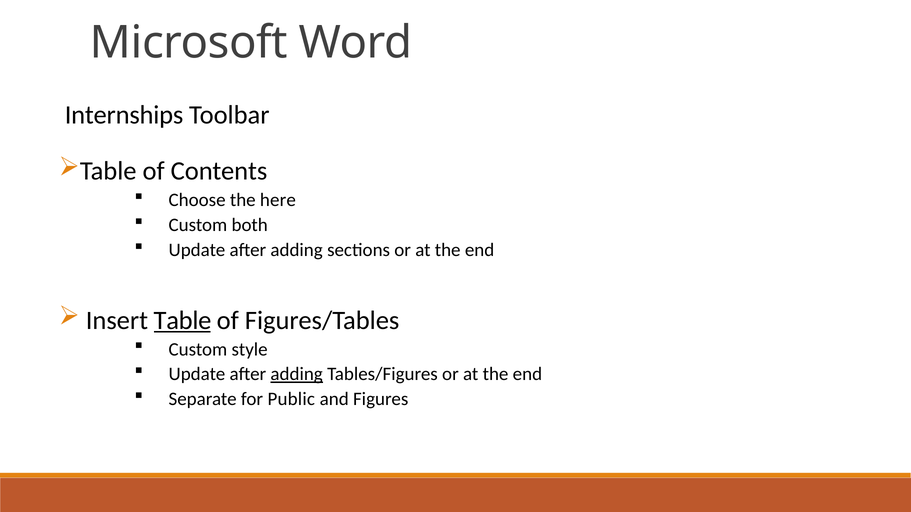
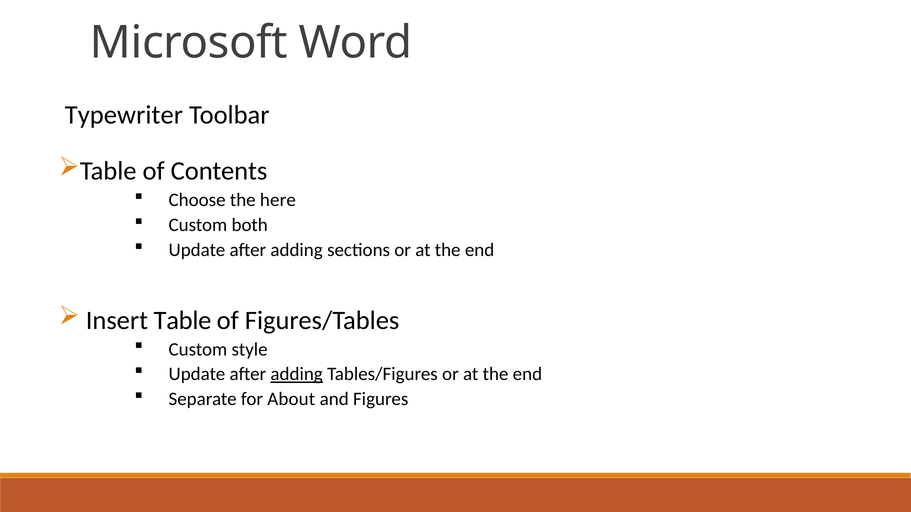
Internships: Internships -> Typewriter (124, 115)
Table underline: present -> none (183, 321)
Public: Public -> About (291, 399)
